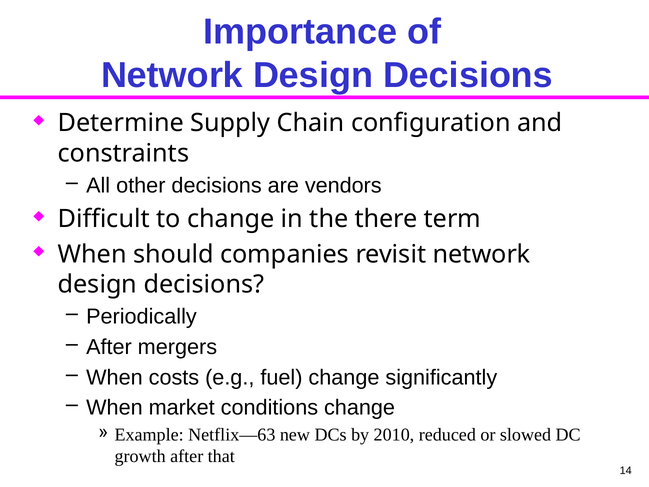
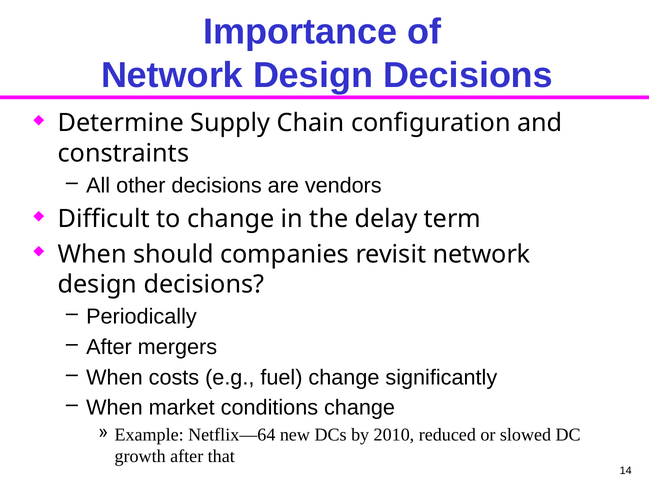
there: there -> delay (386, 219)
Netflix—63: Netflix—63 -> Netflix—64 (232, 435)
